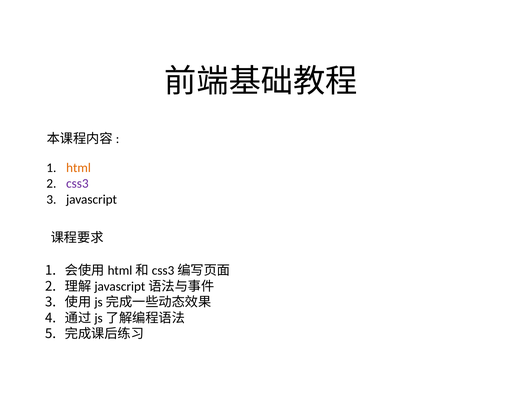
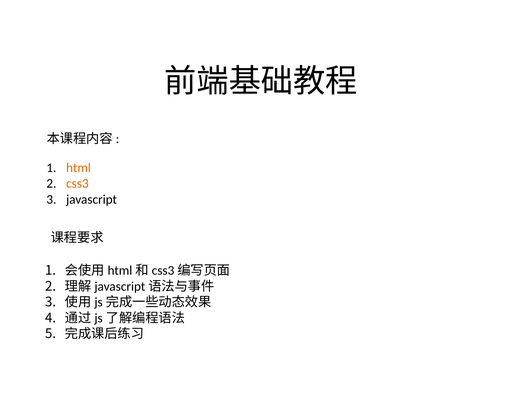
css3 colour: purple -> orange (77, 184)
